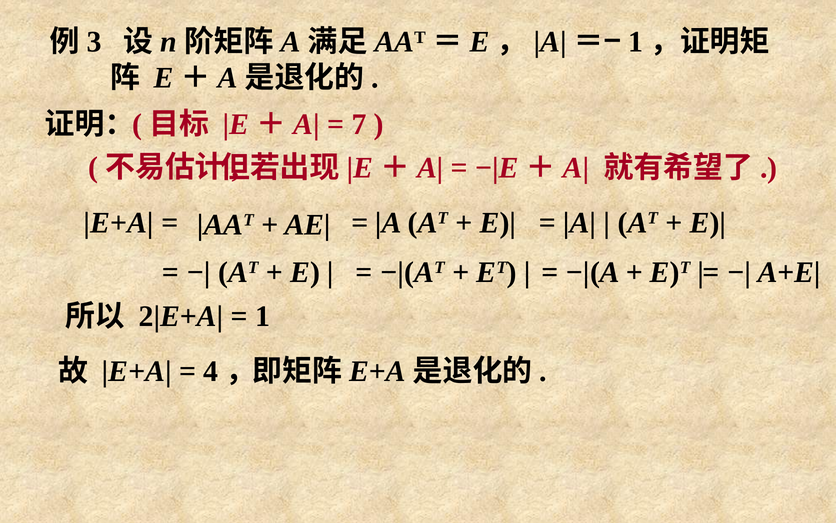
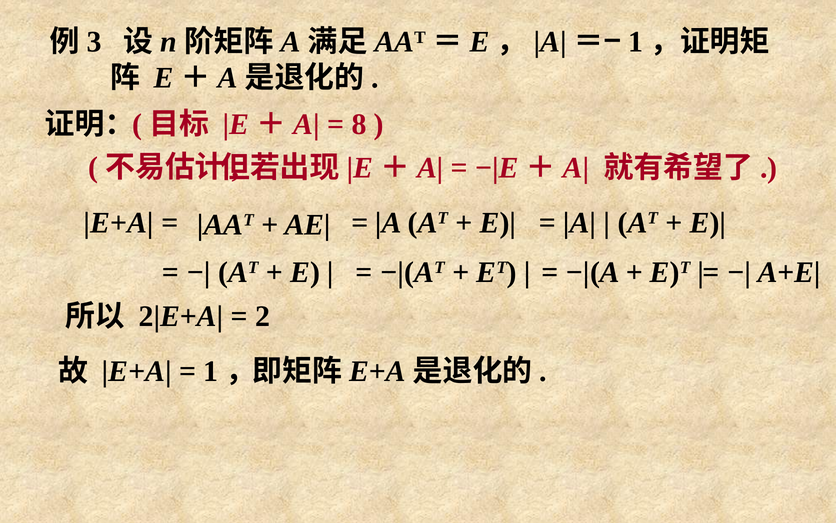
7: 7 -> 8 (359, 124)
1: 1 -> 2 (263, 316)
4: 4 -> 1 (211, 371)
